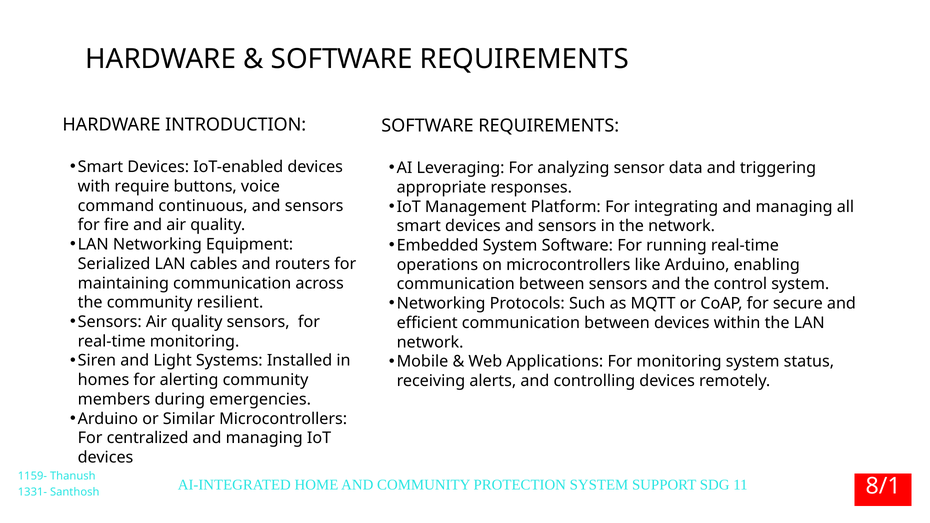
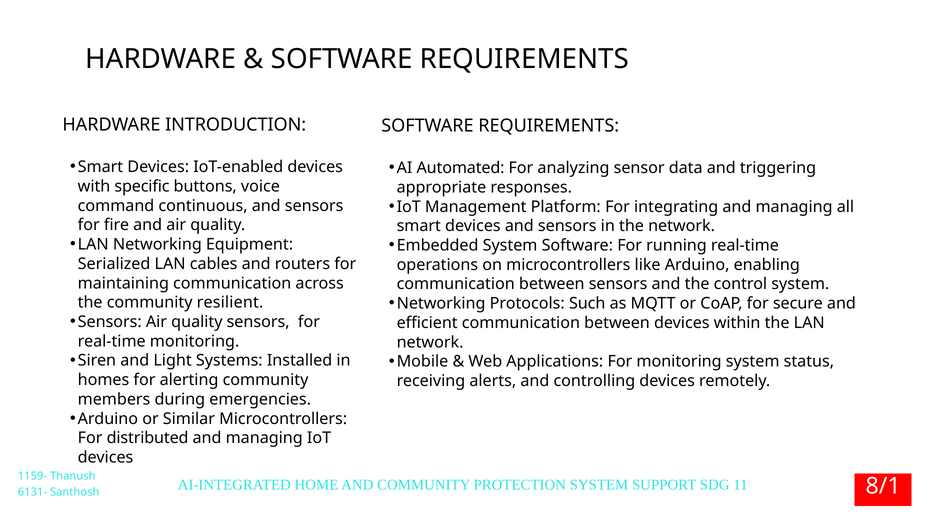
Leveraging: Leveraging -> Automated (461, 168)
require: require -> specific (142, 186)
centralized: centralized -> distributed (148, 438)
1331-: 1331- -> 6131- (32, 492)
